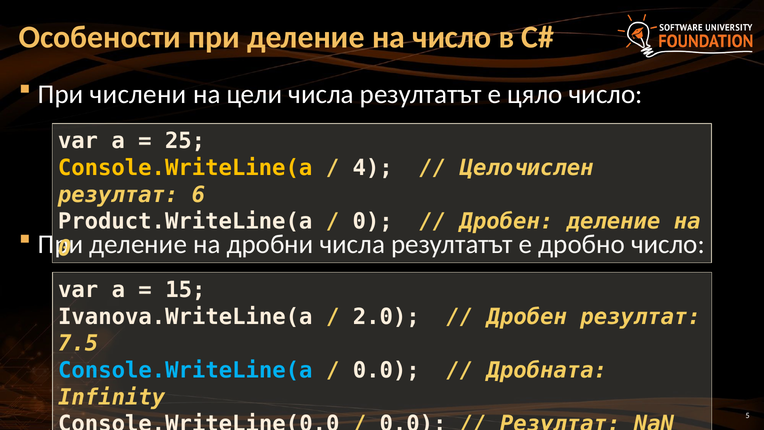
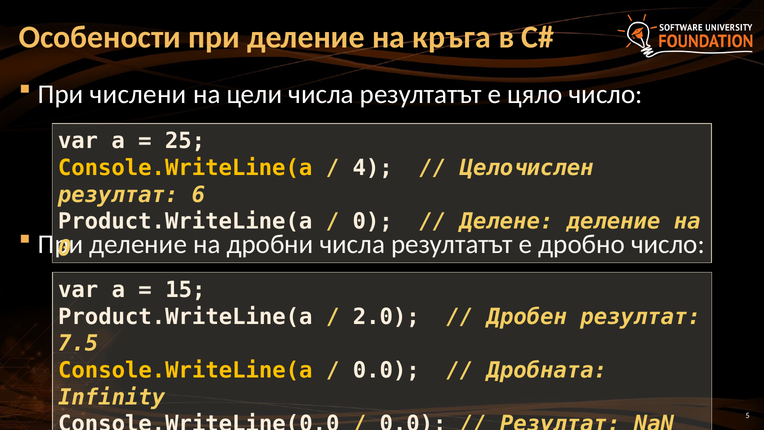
на число: число -> кръга (452, 37)
Дробен: Дробен -> Делене (506, 221)
Ivanova.WriteLine(a: Ivanova.WriteLine(a -> Product.WriteLine(a (185, 317)
Console.WriteLine(a colour: light blue -> yellow (185, 370)
